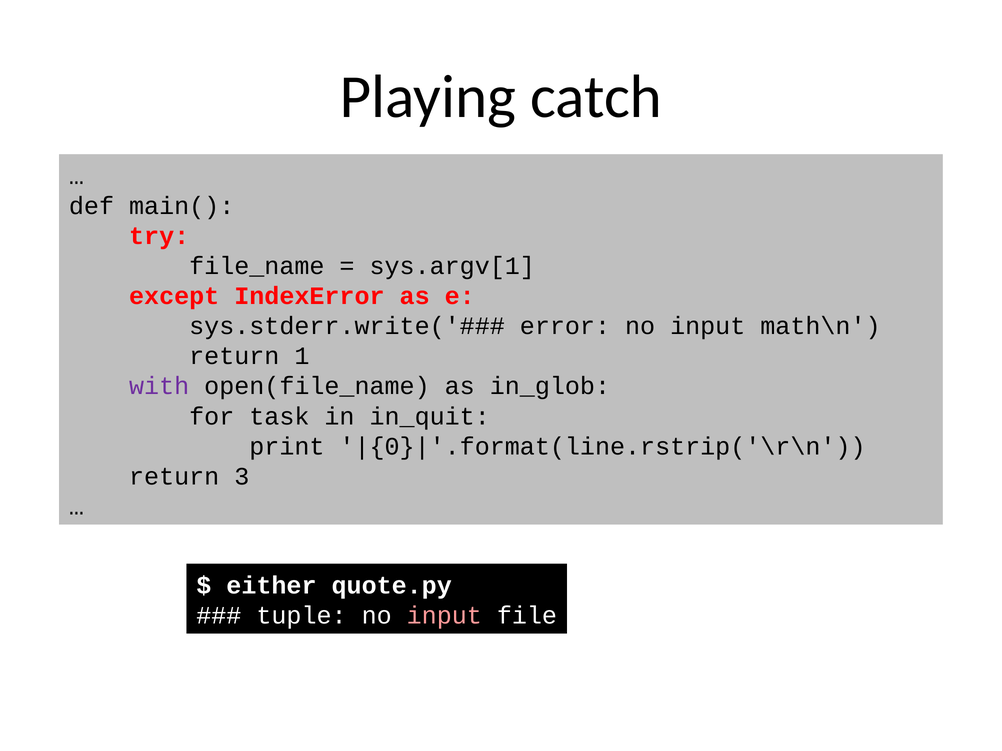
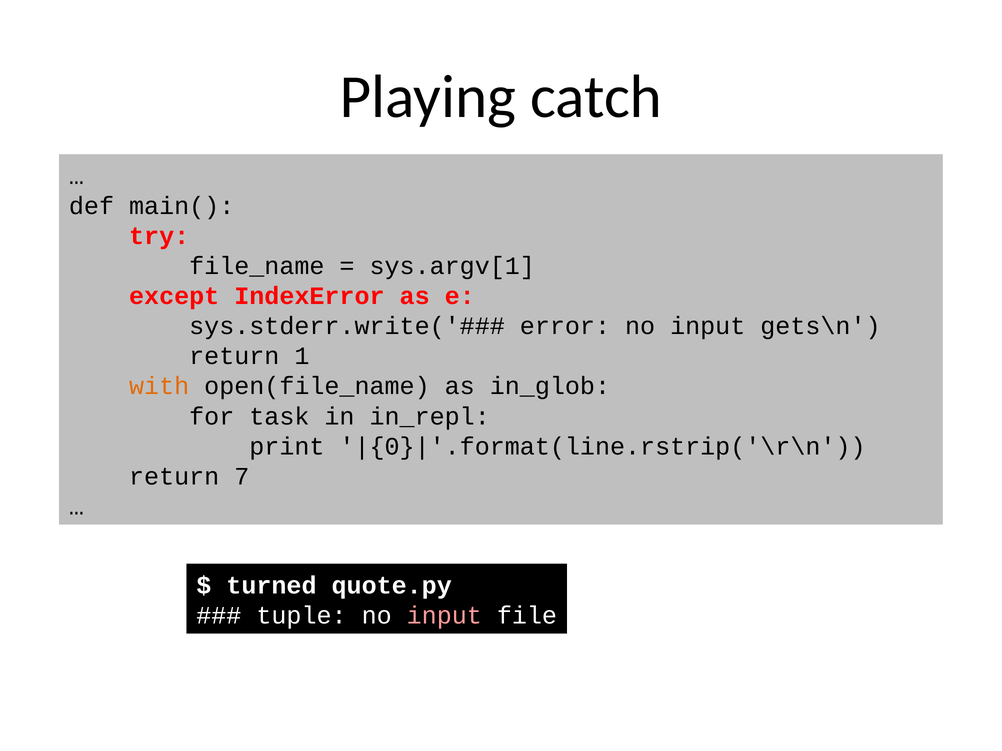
math\n: math\n -> gets\n (820, 326)
with colour: purple -> orange (159, 386)
in_quit: in_quit -> in_repl (430, 417)
3: 3 -> 7 (242, 477)
either: either -> turned (271, 586)
